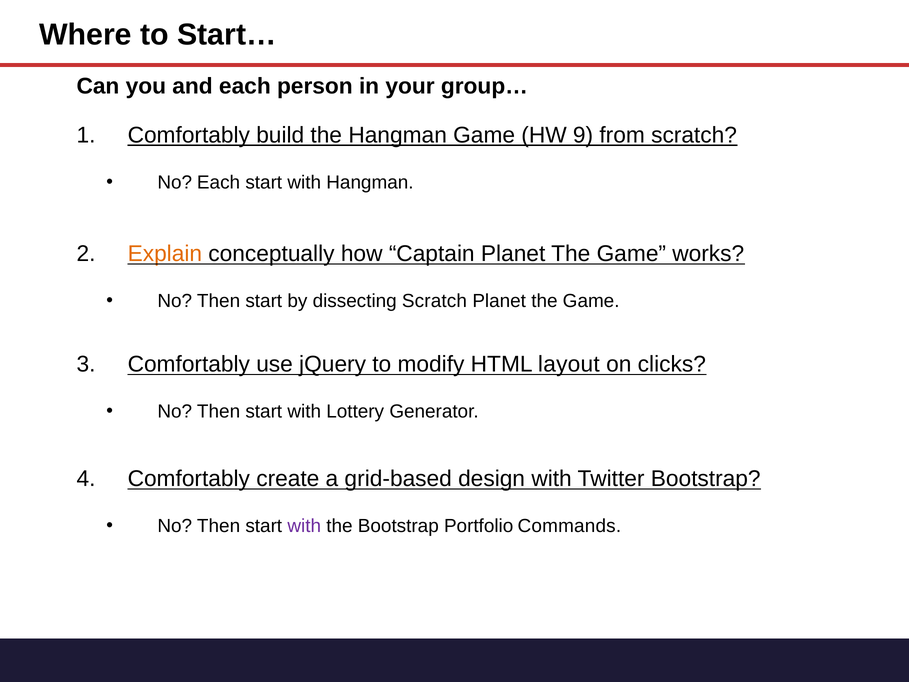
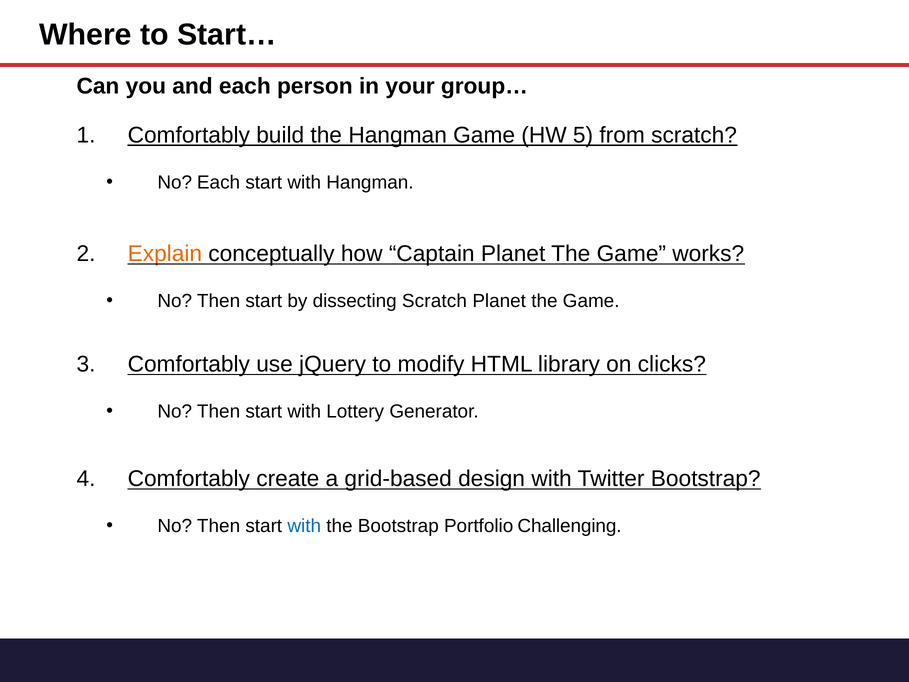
9: 9 -> 5 (583, 135)
layout: layout -> library (569, 364)
with colour: purple -> blue (304, 526)
Commands: Commands -> Challenging (570, 526)
